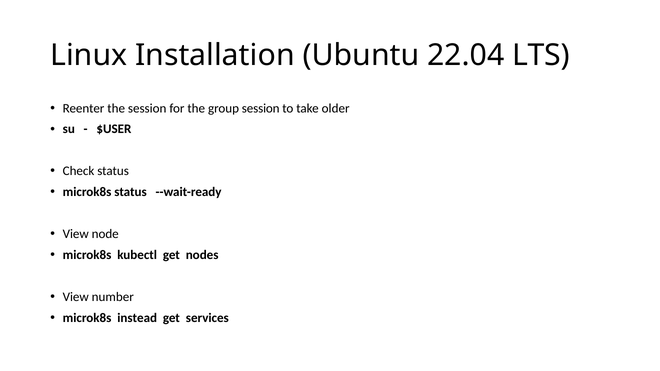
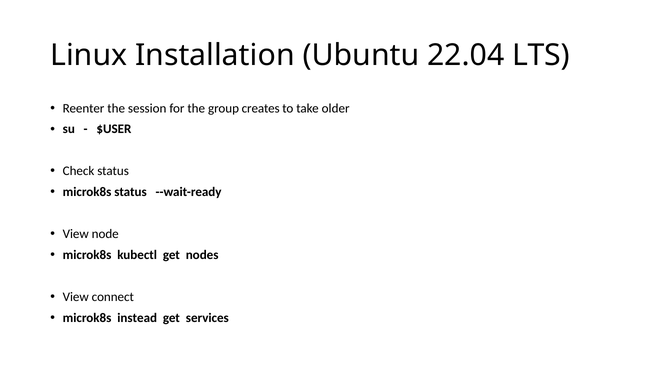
group session: session -> creates (261, 108)
number: number -> connect (113, 297)
